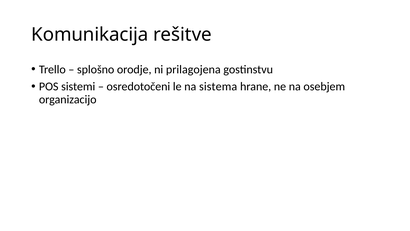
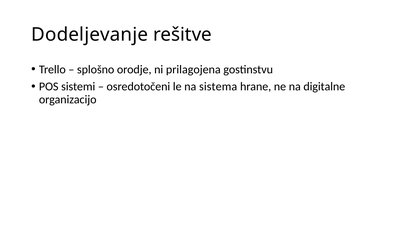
Komunikacija: Komunikacija -> Dodeljevanje (90, 34)
osebjem: osebjem -> digitalne (324, 87)
